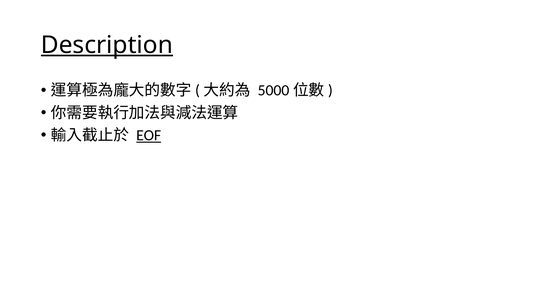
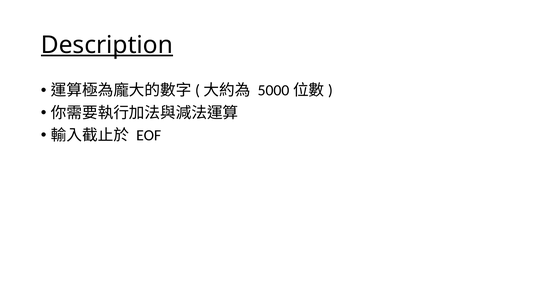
EOF underline: present -> none (149, 136)
